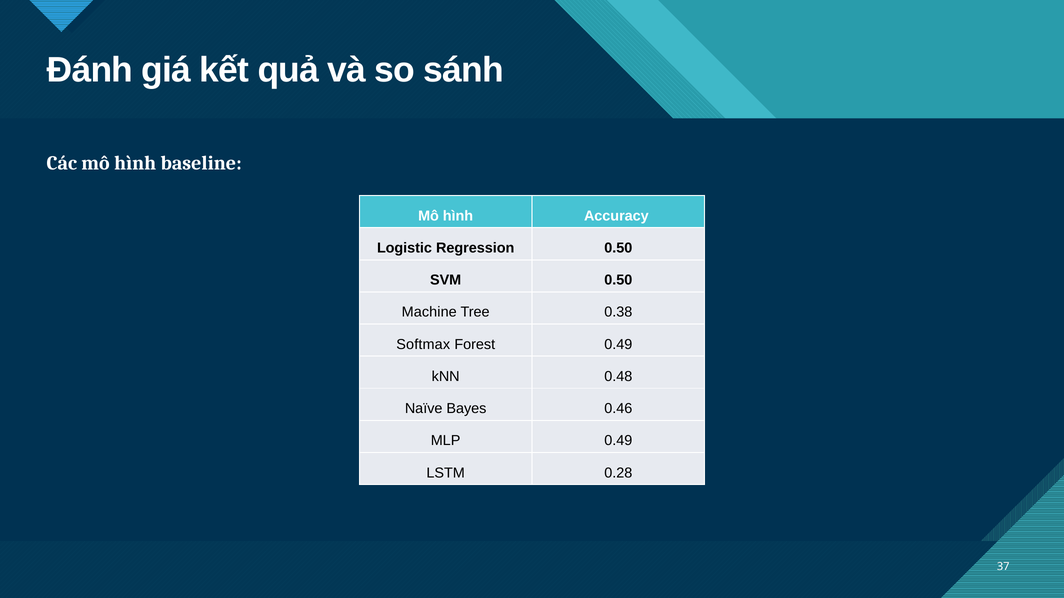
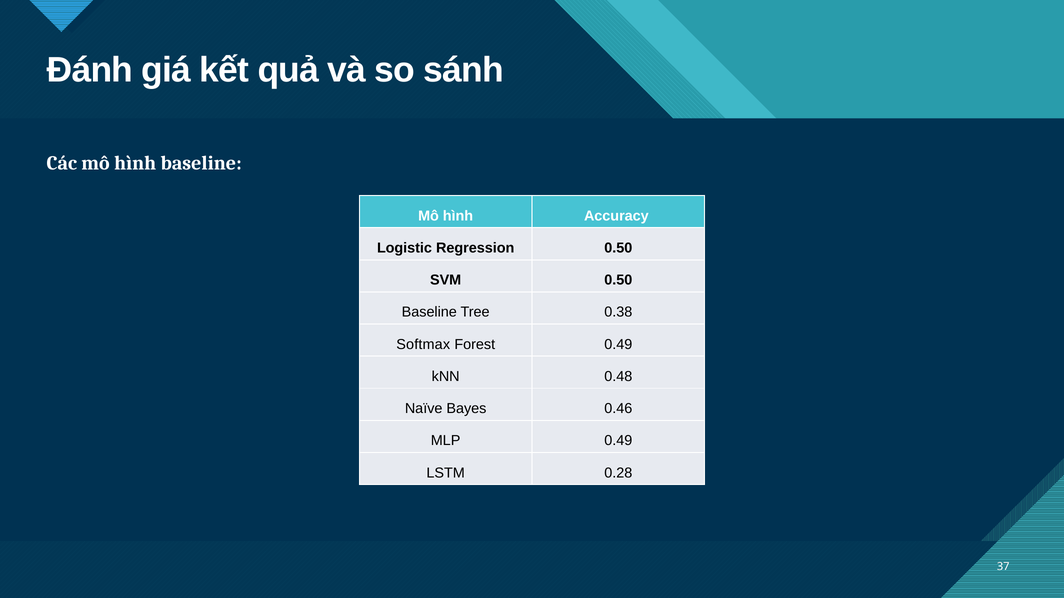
Machine: Machine -> Baseline (429, 312)
